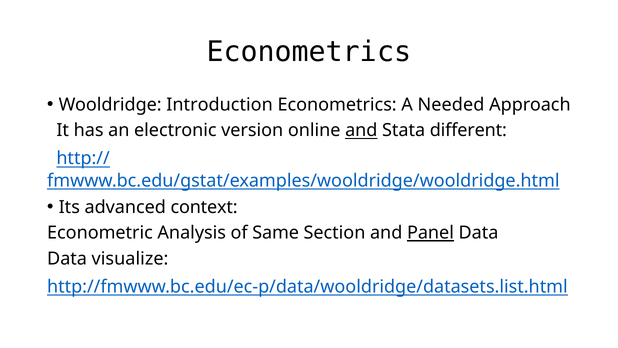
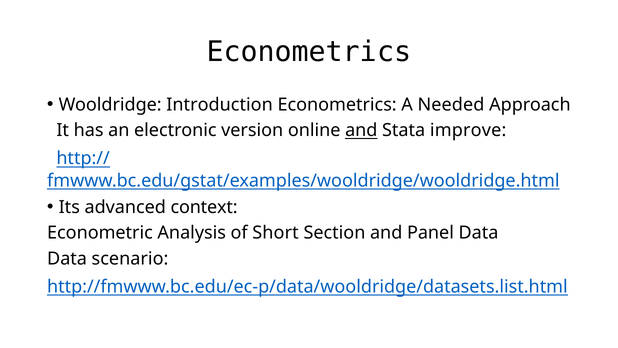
different: different -> improve (468, 130)
Same: Same -> Short (276, 233)
Panel underline: present -> none (430, 233)
visualize: visualize -> scenario (130, 259)
